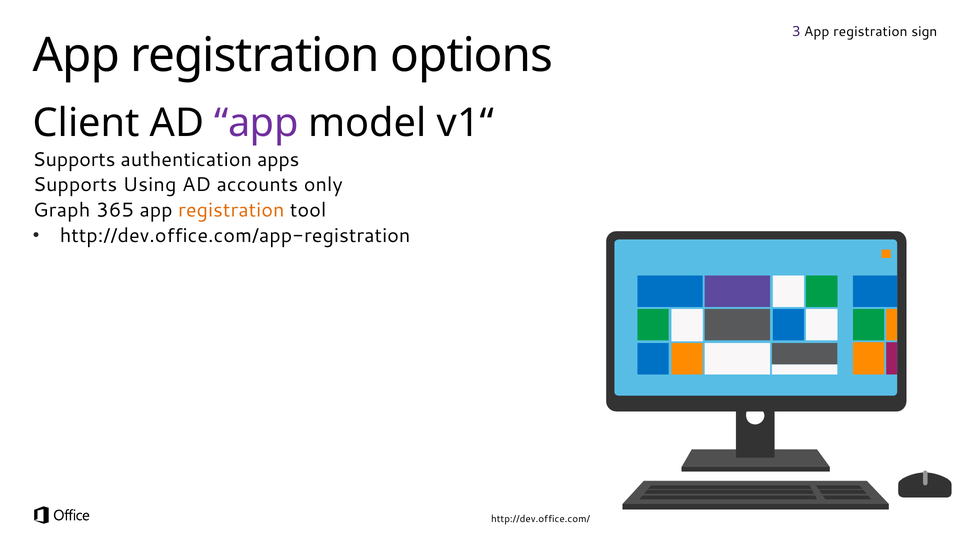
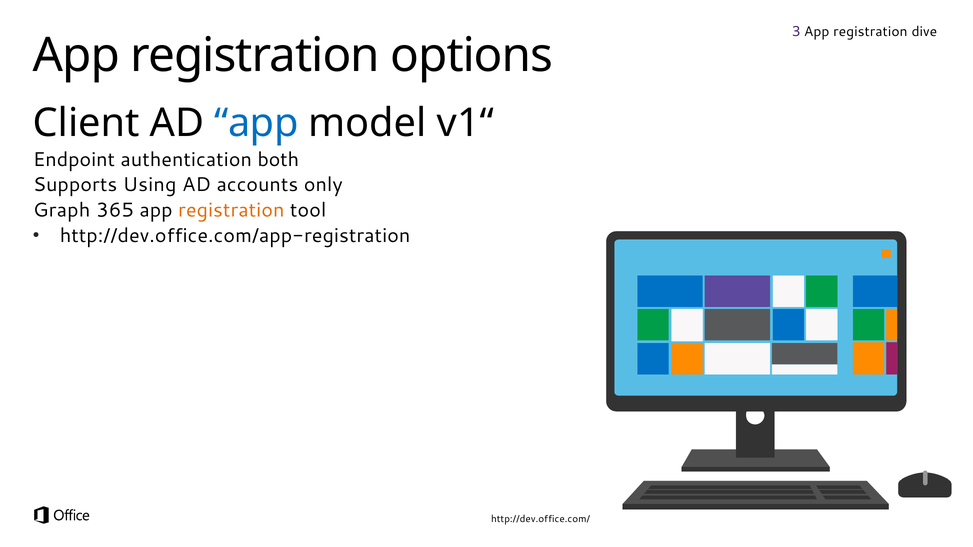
sign: sign -> dive (924, 31)
app colour: purple -> blue (256, 123)
Supports: Supports -> Endpoint (74, 160)
apps: apps -> both (278, 160)
